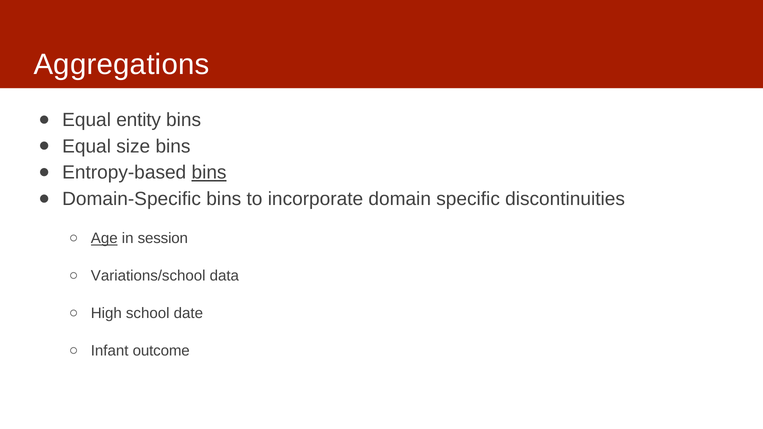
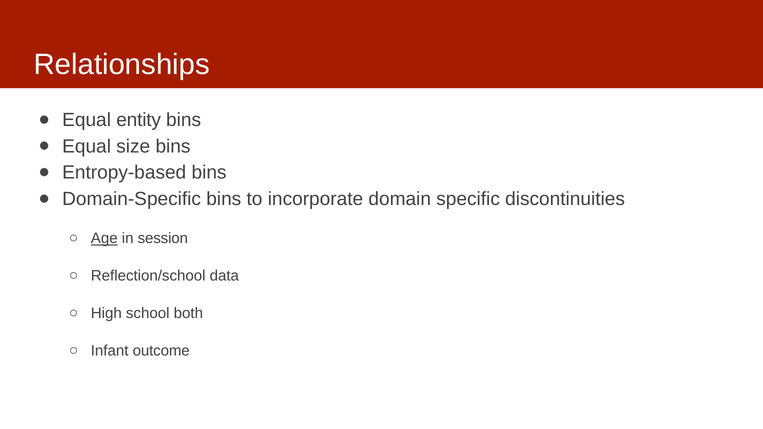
Aggregations: Aggregations -> Relationships (122, 64)
bins underline: present -> none (209, 173)
Variations/school: Variations/school -> Reflection/school (148, 276)
date: date -> both (188, 314)
